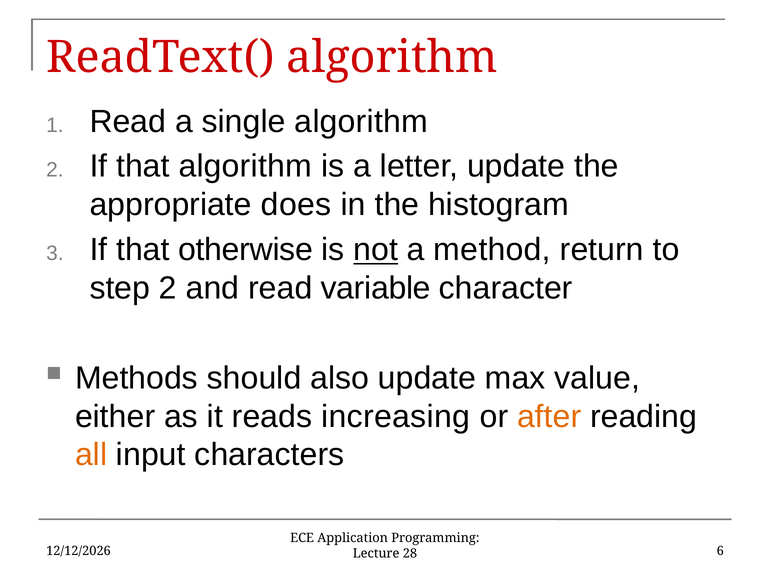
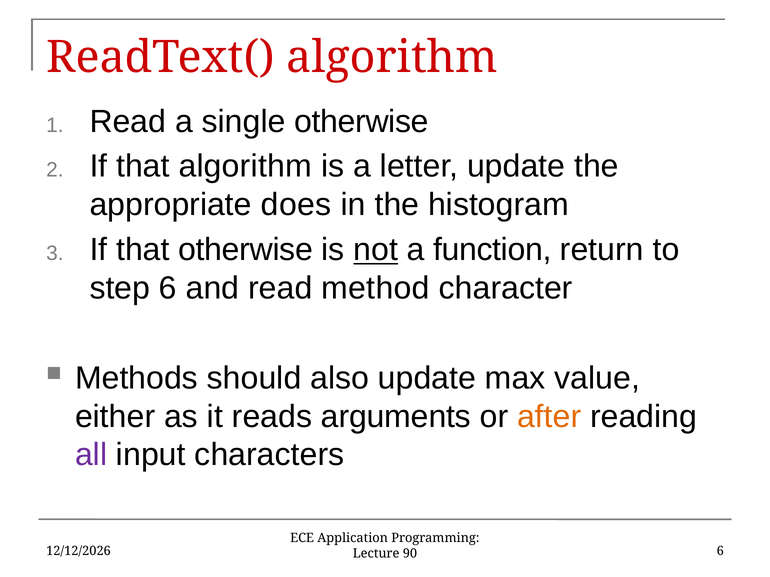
single algorithm: algorithm -> otherwise (361, 122)
method: method -> function (492, 250)
step 2: 2 -> 6 (168, 288)
variable: variable -> method (375, 288)
increasing: increasing -> arguments (396, 417)
all colour: orange -> purple (91, 455)
28: 28 -> 90 (410, 554)
